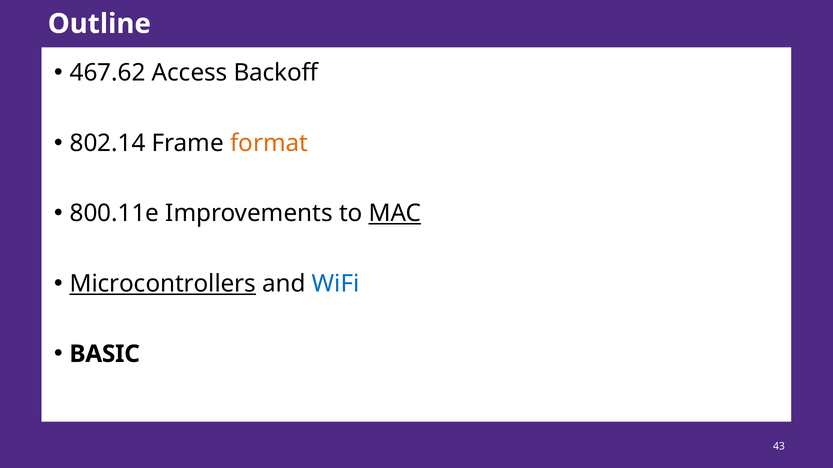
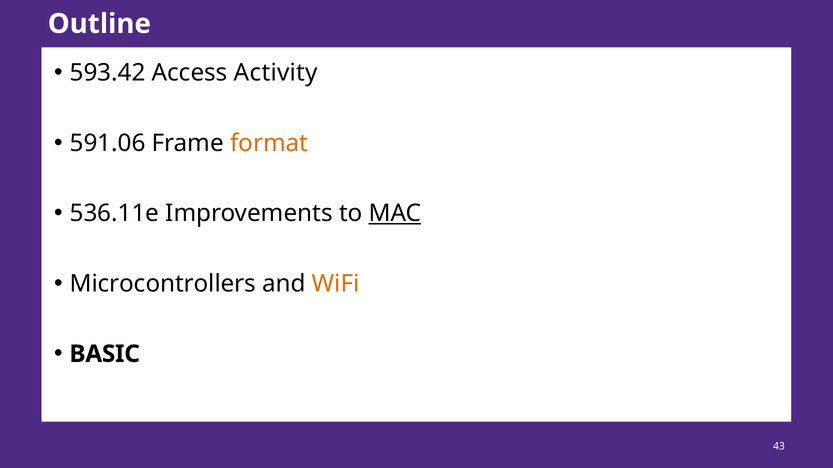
467.62: 467.62 -> 593.42 (108, 73)
Backoff: Backoff -> Activity (276, 73)
802.14: 802.14 -> 591.06 (108, 143)
800.11e: 800.11e -> 536.11e (114, 214)
Microcontrollers underline: present -> none (163, 284)
WiFi colour: blue -> orange (336, 284)
